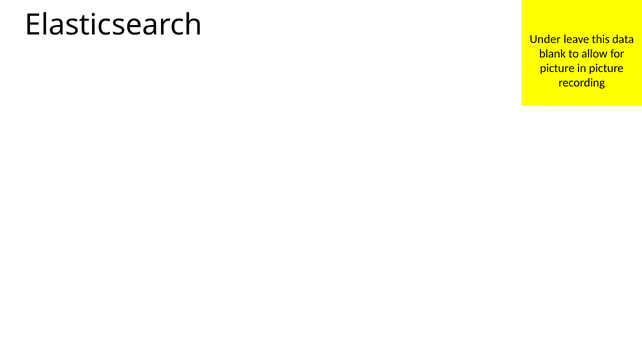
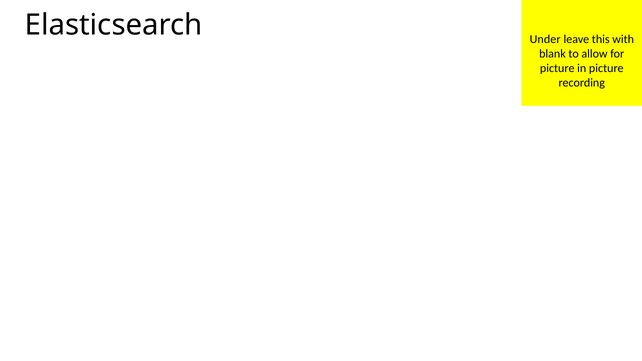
data: data -> with (623, 39)
